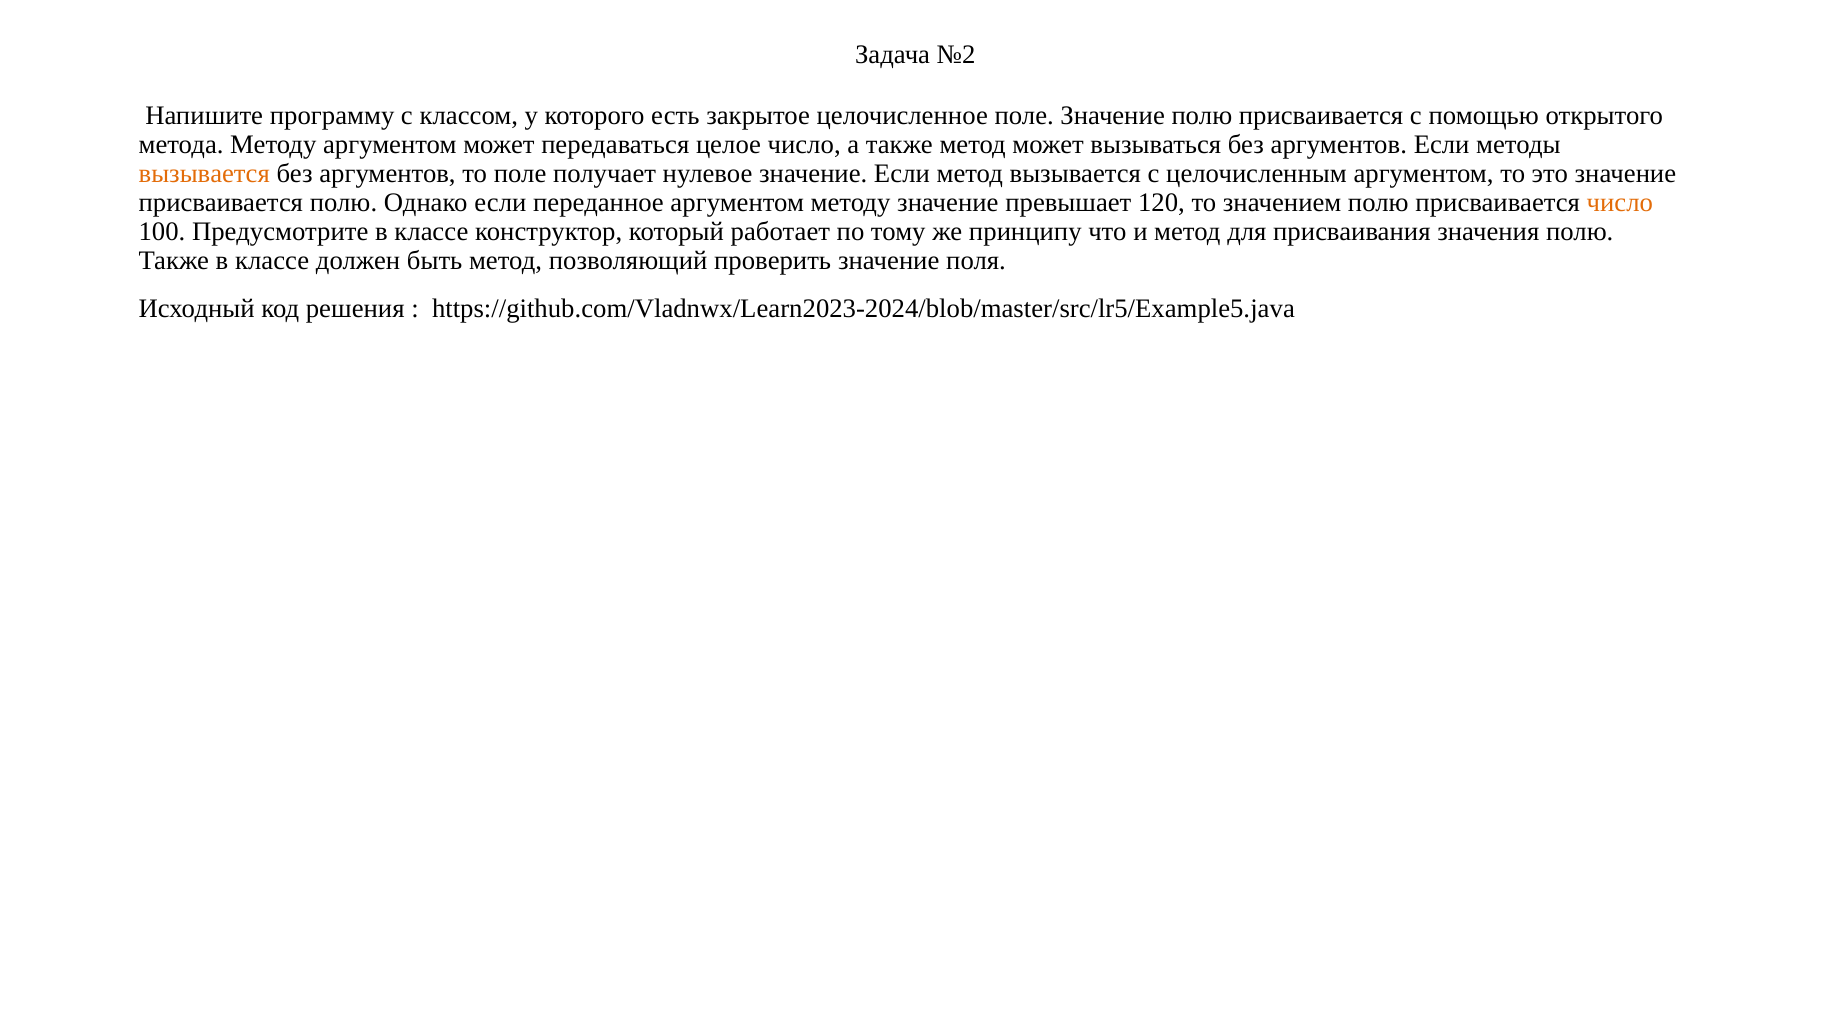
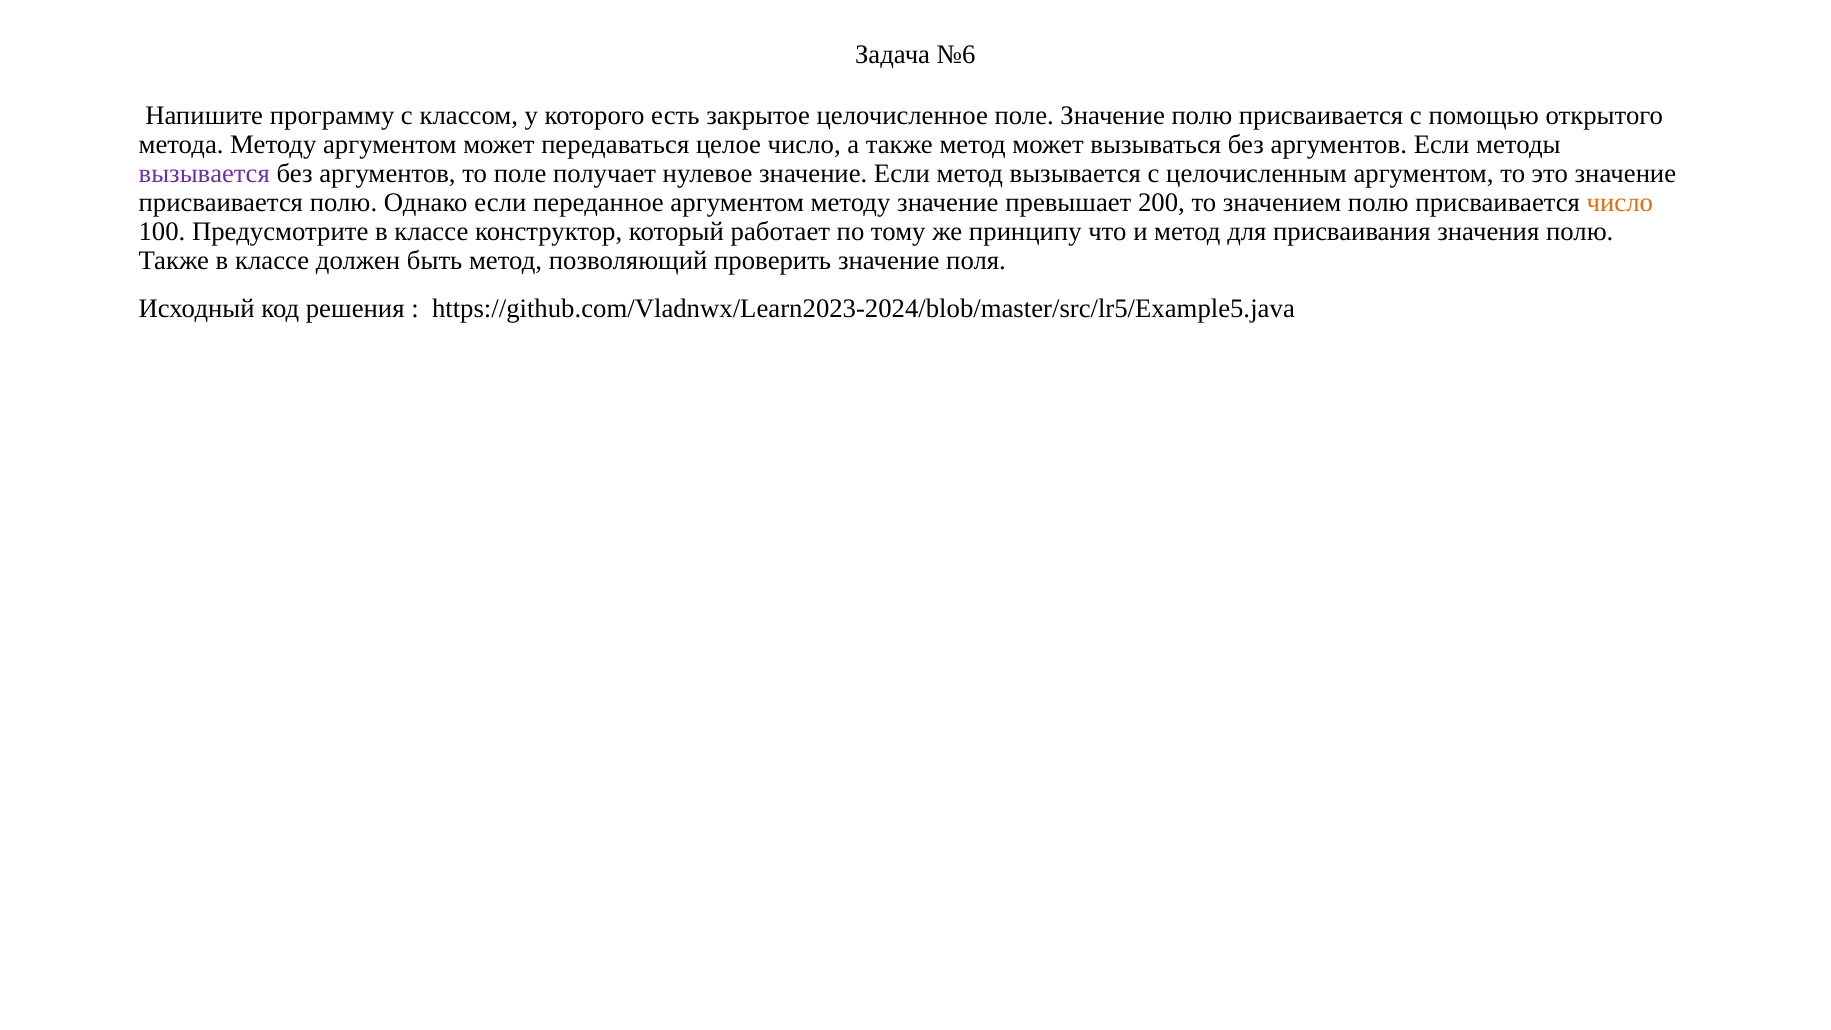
№2: №2 -> №6 (956, 55)
вызывается colour: orange -> purple (204, 174)
120: 120 -> 200 (1161, 202)
